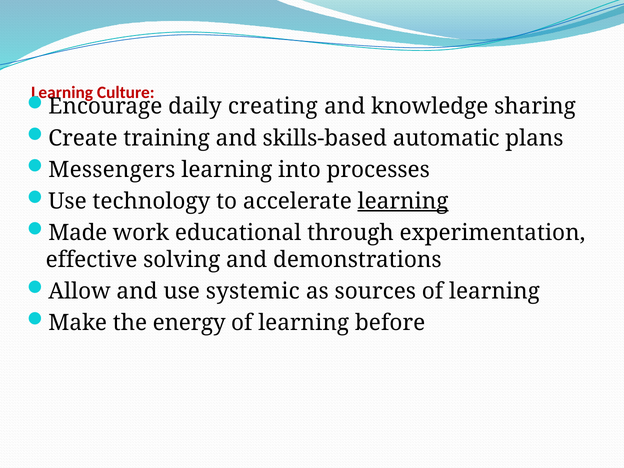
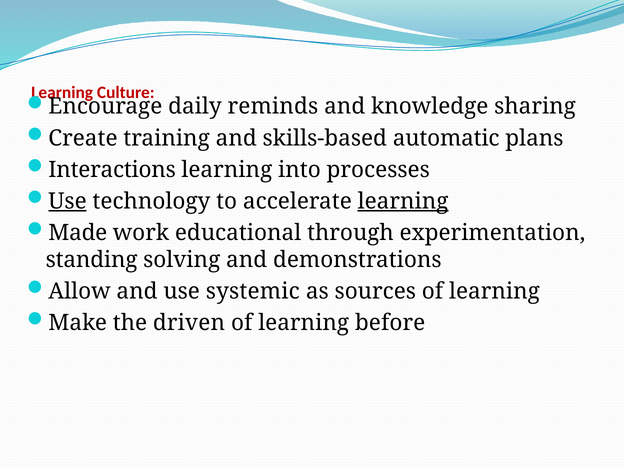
creating: creating -> reminds (273, 107)
Messengers: Messengers -> Interactions (112, 170)
Use underline: none -> present (68, 201)
effective: effective -> standing (92, 260)
energy: energy -> driven (189, 323)
